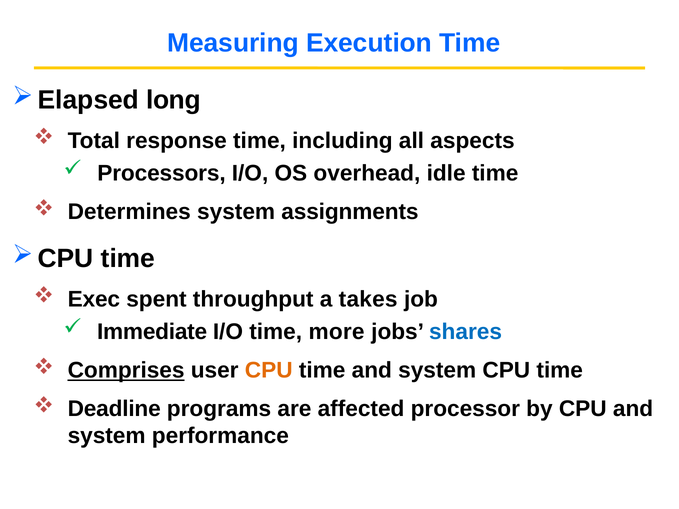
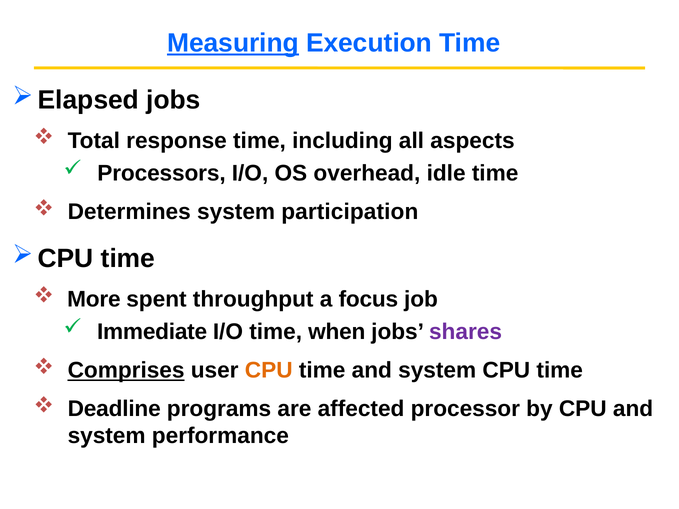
Measuring underline: none -> present (233, 43)
long: long -> jobs (173, 100)
assignments: assignments -> participation (350, 212)
Exec: Exec -> More (94, 299)
takes: takes -> focus (368, 299)
more: more -> when (337, 332)
shares colour: blue -> purple (466, 332)
